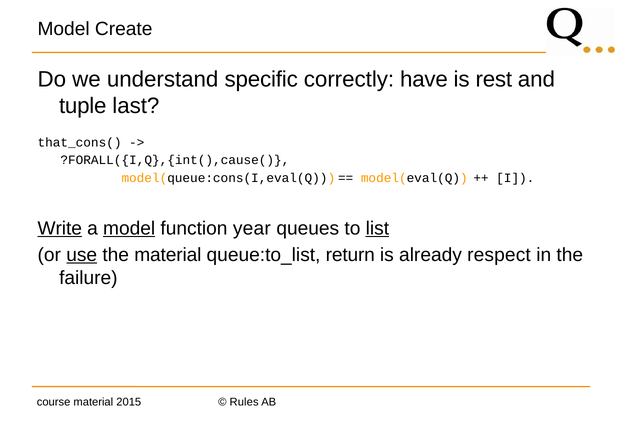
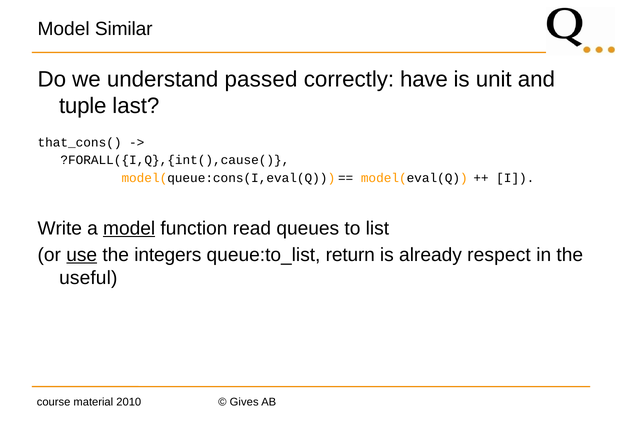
Create: Create -> Similar (124, 29)
specific: specific -> passed (261, 79)
rest: rest -> unit (494, 79)
Write underline: present -> none (60, 229)
year: year -> read (252, 229)
list underline: present -> none (377, 229)
the material: material -> integers (168, 255)
failure: failure -> useful (88, 278)
2015: 2015 -> 2010 (129, 402)
Rules: Rules -> Gives (244, 402)
